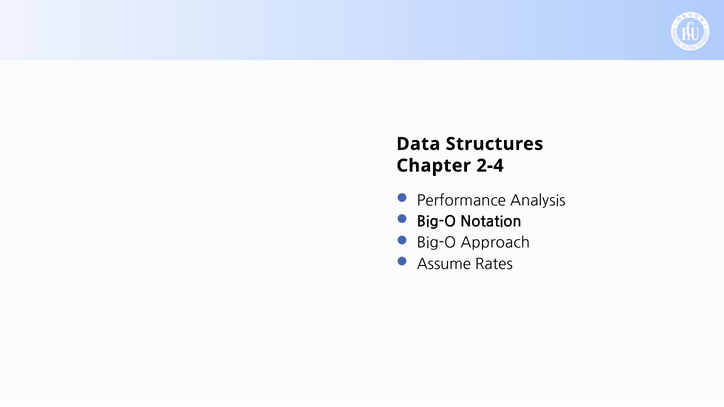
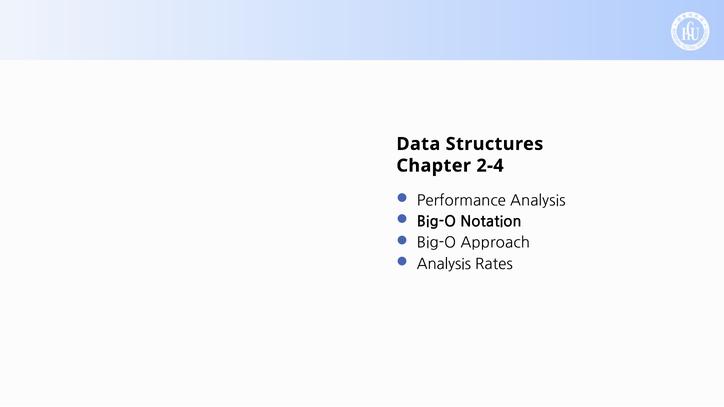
Assume: Assume -> Analysis (444, 264)
